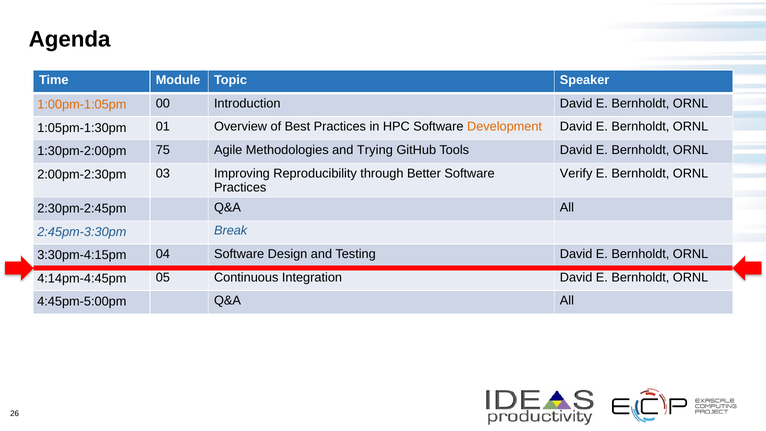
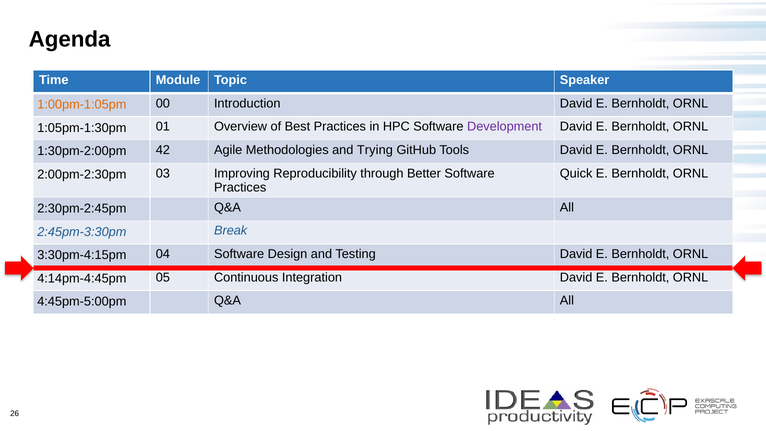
Development colour: orange -> purple (505, 127)
75: 75 -> 42 (163, 150)
Verify: Verify -> Quick (576, 173)
